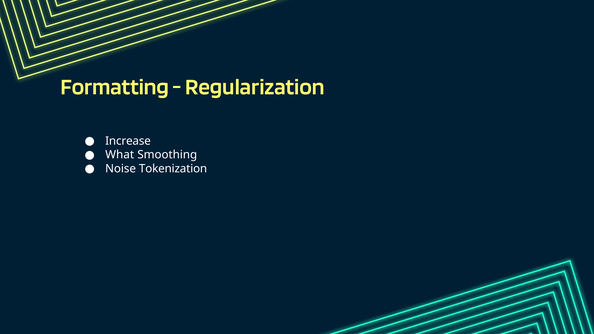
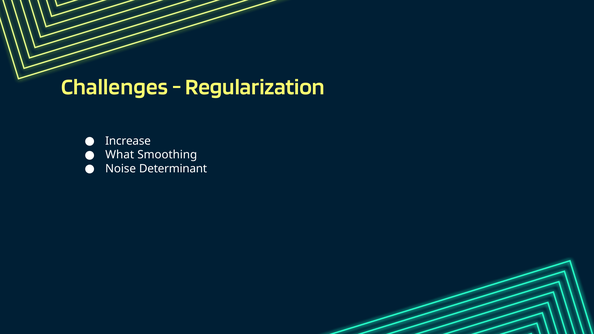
Formatting: Formatting -> Challenges (115, 87)
Tokenization: Tokenization -> Determinant (173, 169)
